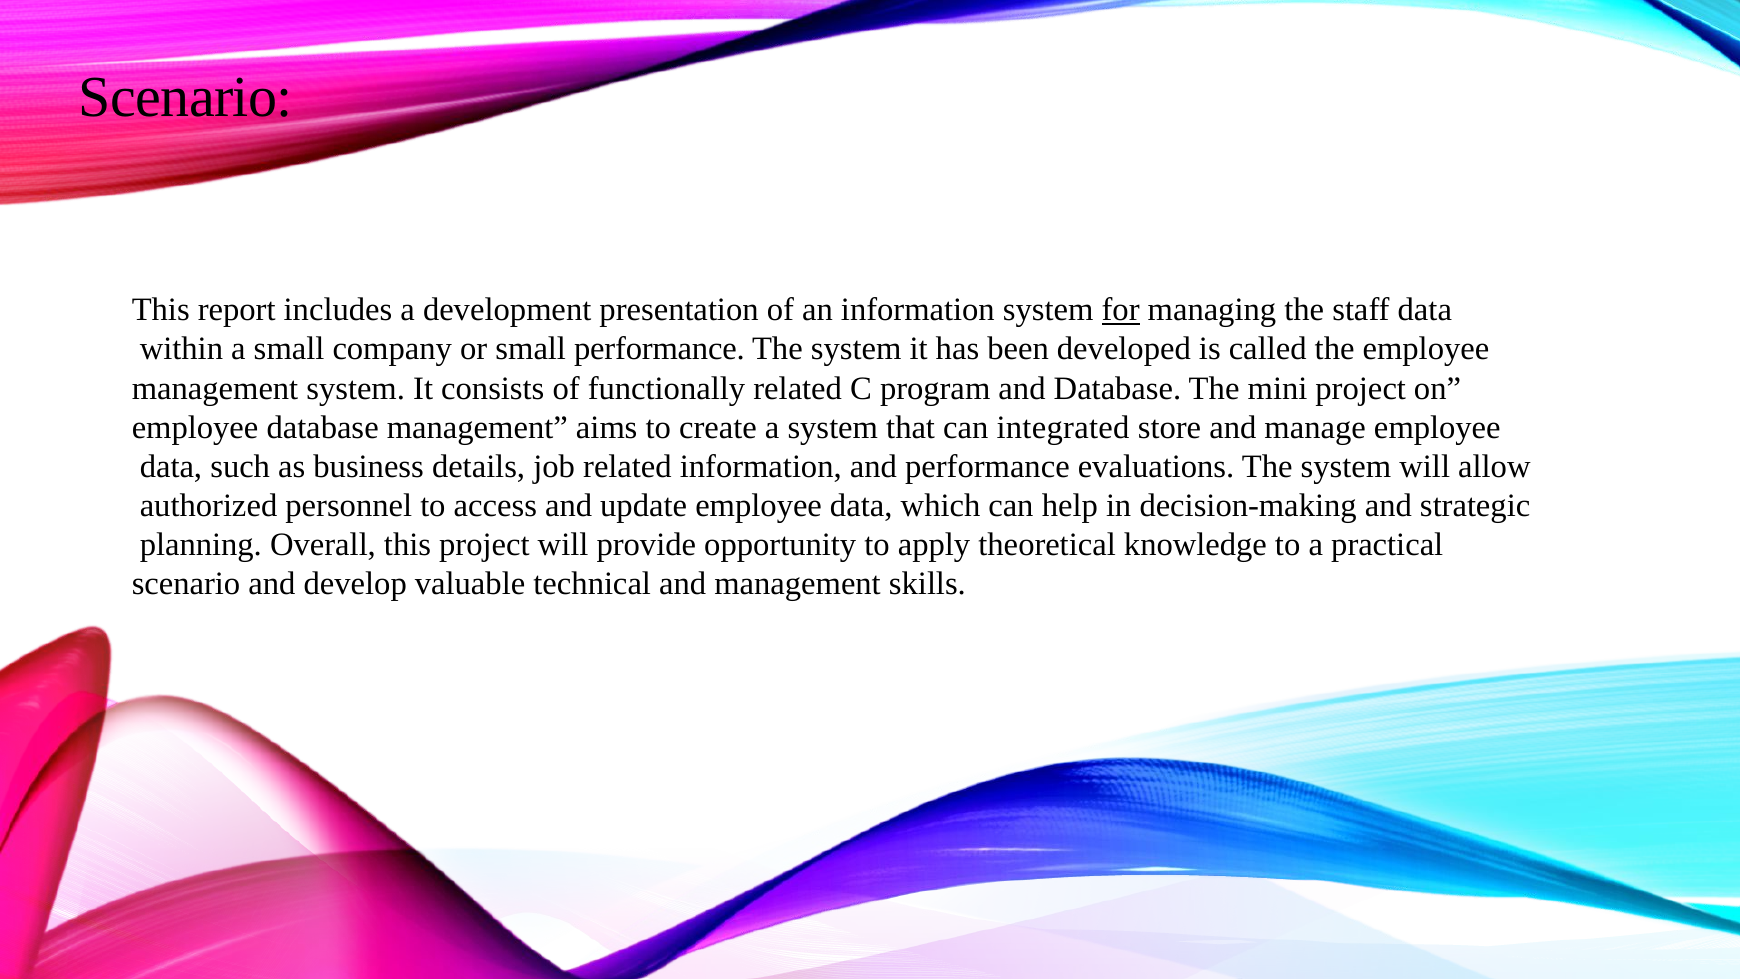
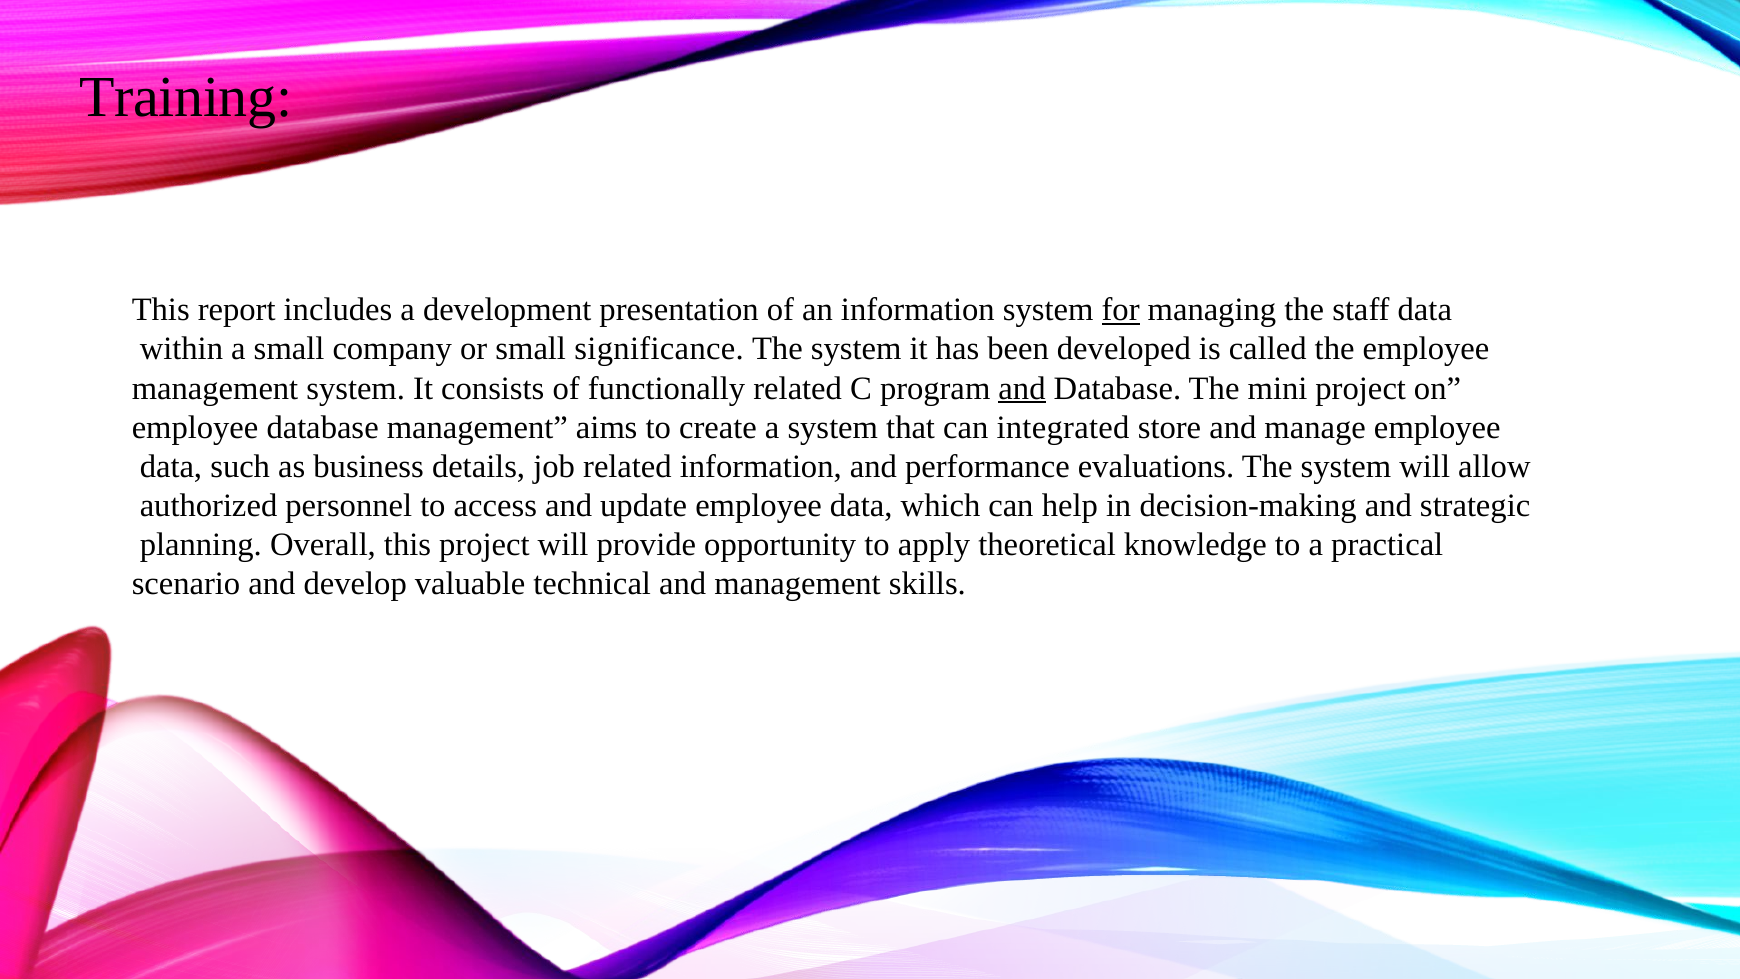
Scenario: Scenario -> Training (186, 98)
small performance: performance -> significance (659, 349)
and underline: none -> present (1022, 388)
